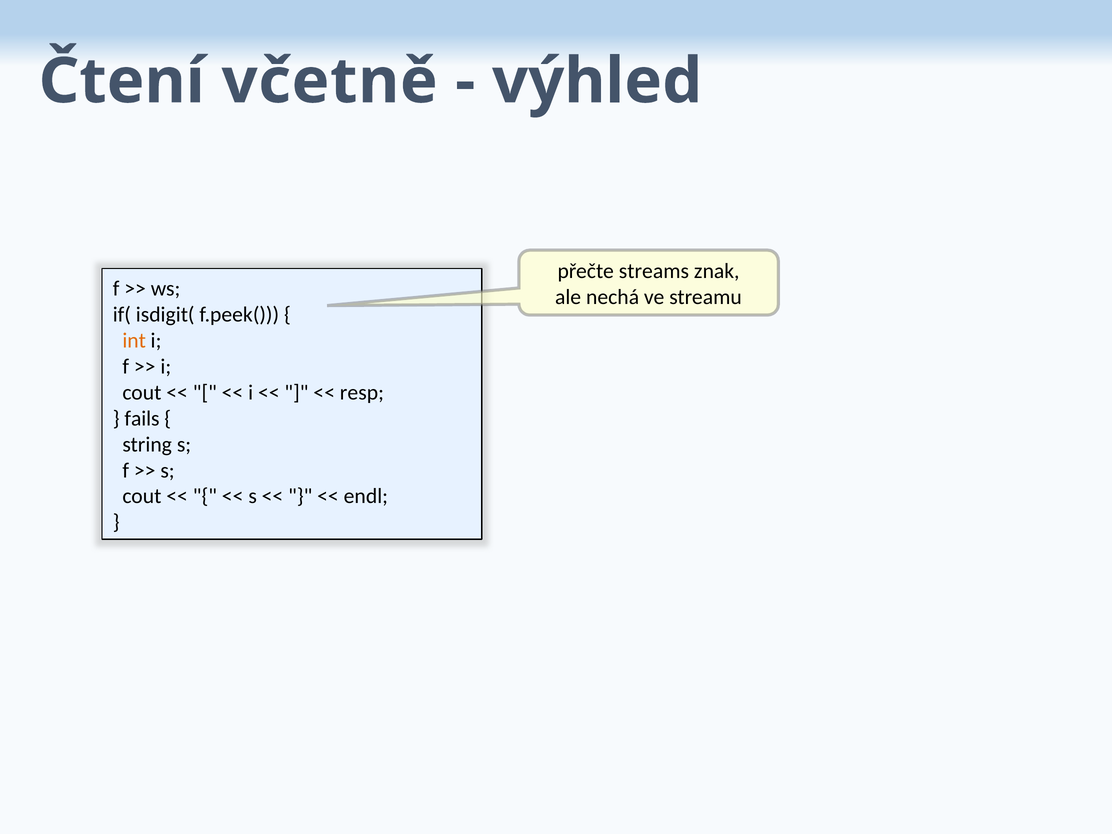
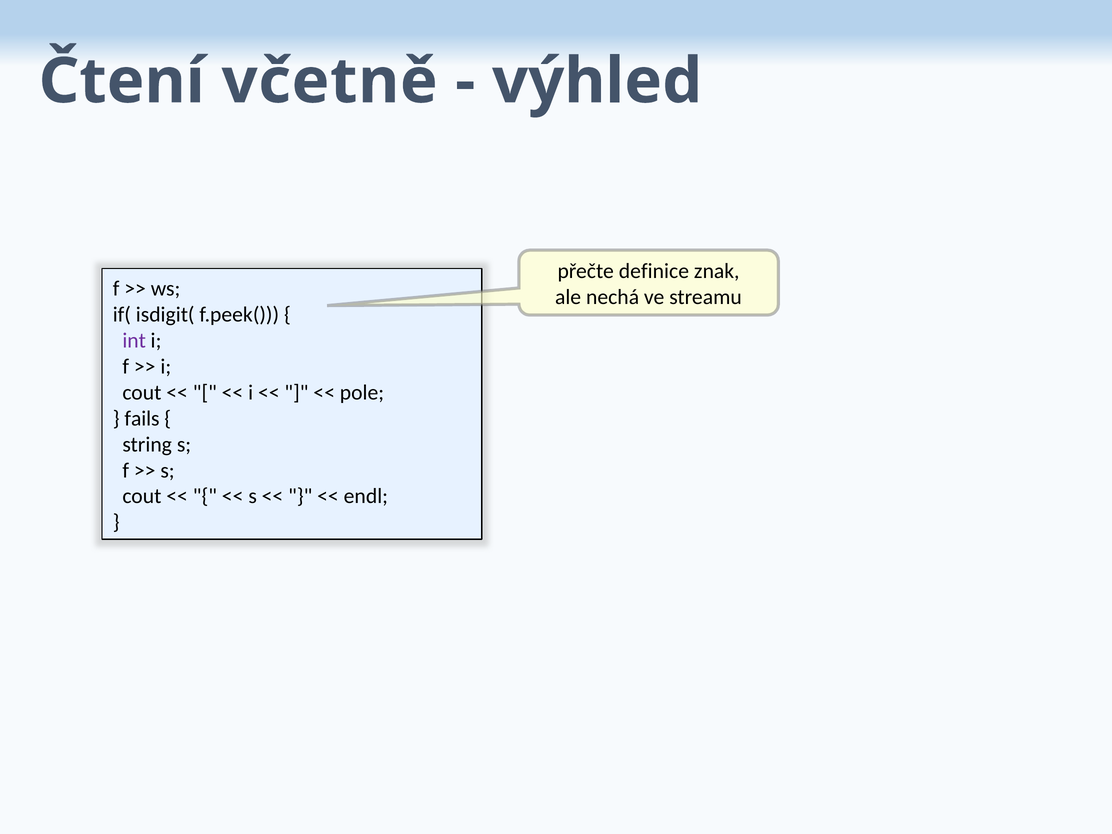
streams: streams -> definice (654, 271)
int colour: orange -> purple (134, 341)
resp: resp -> pole (362, 392)
